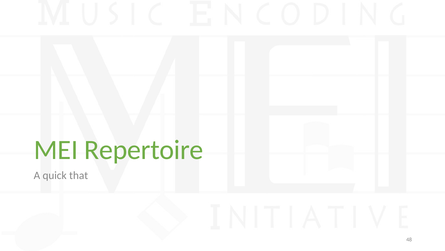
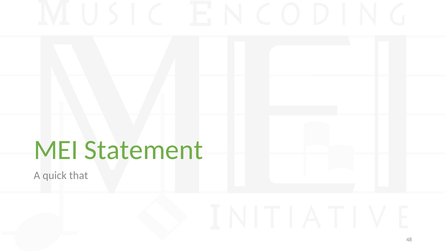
Repertoire: Repertoire -> Statement (144, 150)
